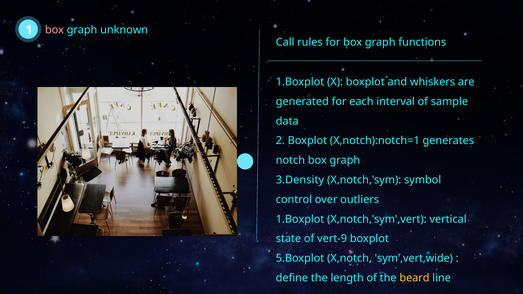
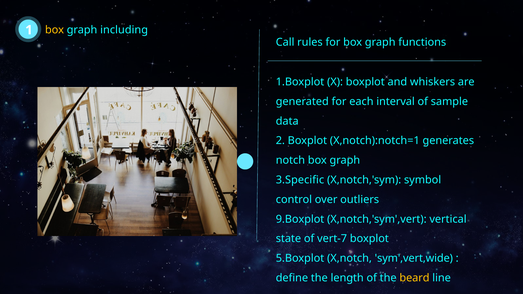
box colour: pink -> yellow (55, 30)
unknown: unknown -> including (124, 30)
3.Density: 3.Density -> 3.Specific (300, 180)
1.Boxplot: 1.Boxplot -> 9.Boxplot (300, 219)
vert-9: vert-9 -> vert-7 (332, 239)
